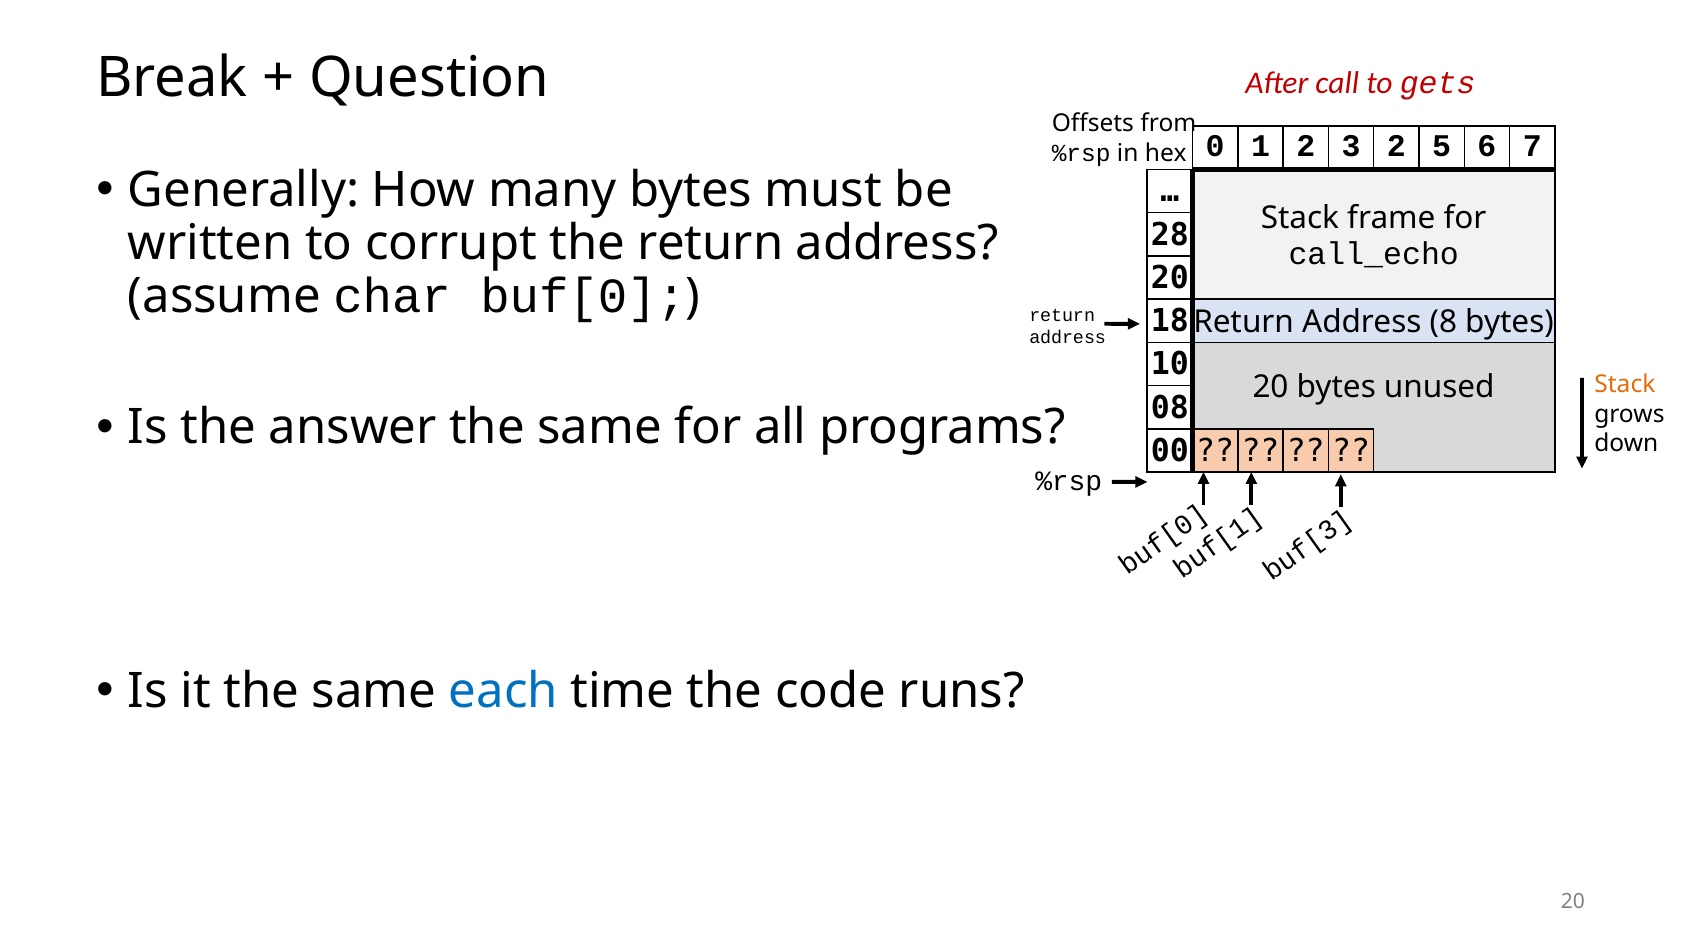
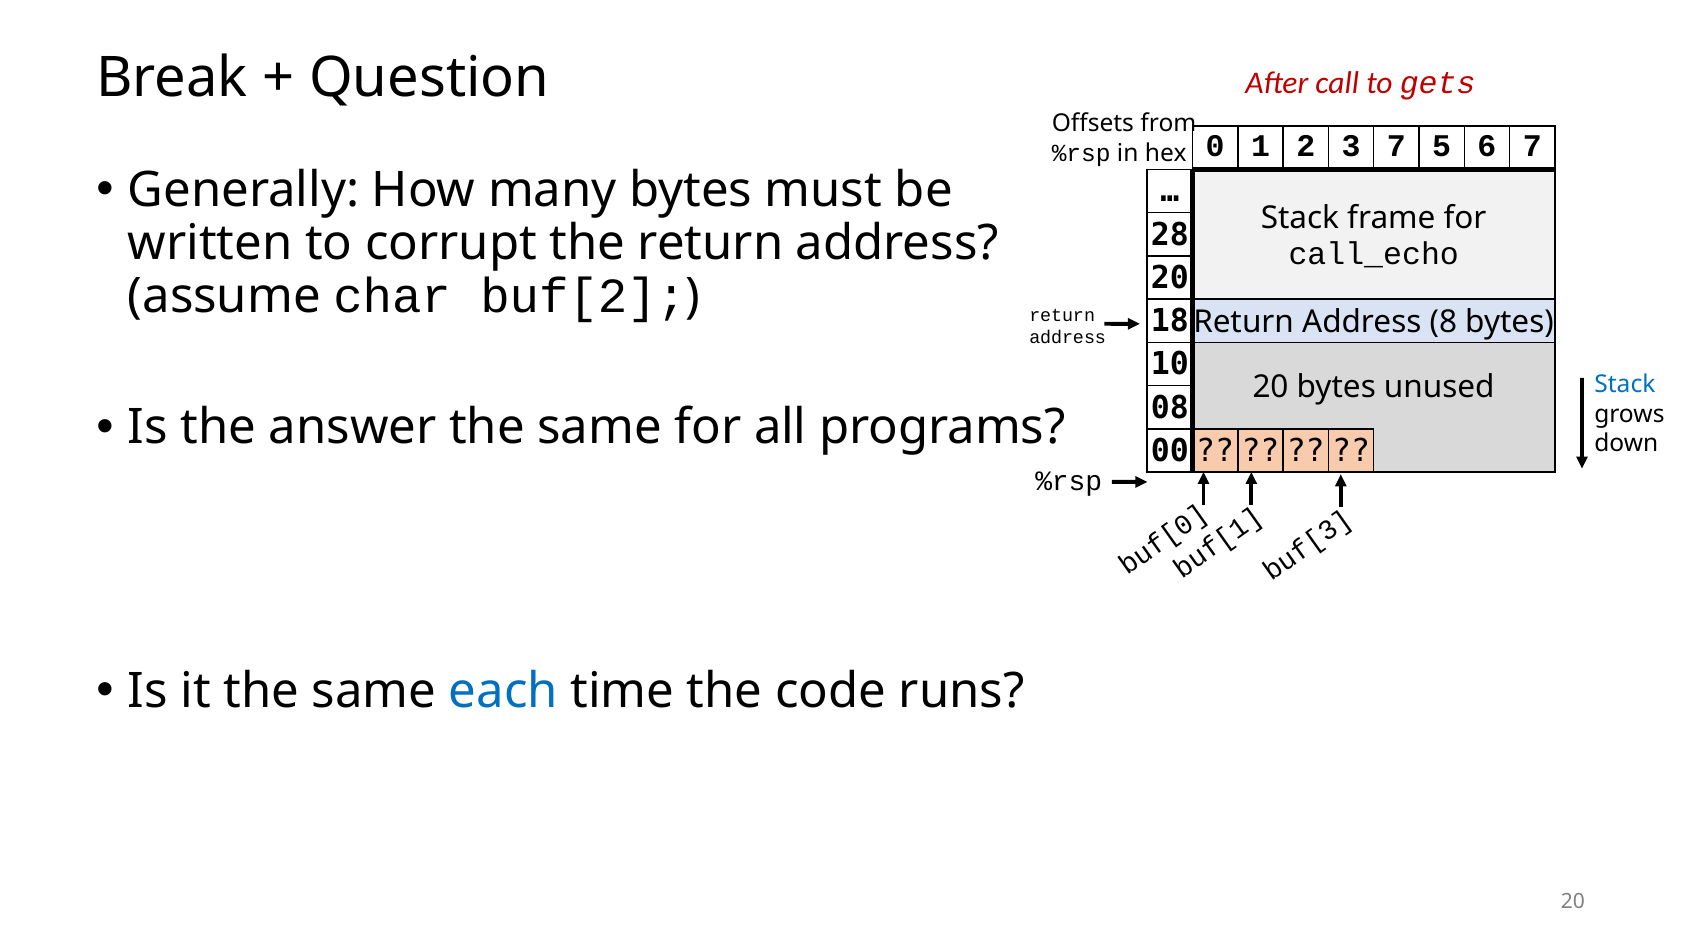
3 2: 2 -> 7 (1396, 146)
buf[0: buf[0 -> buf[2 (583, 296)
Stack colour: orange -> blue (1625, 385)
